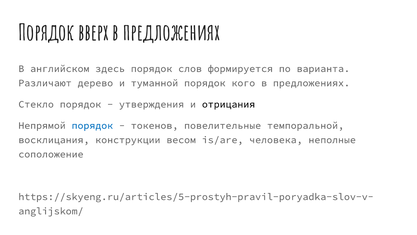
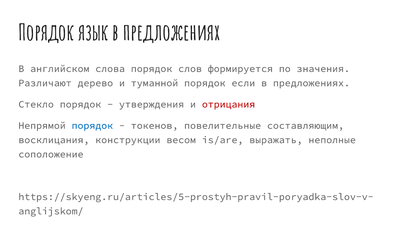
вверх: вверх -> язык (93, 33)
здесь: здесь -> слова (110, 69)
варианта: варианта -> значения (323, 69)
кого: кого -> если (243, 83)
отрицания colour: black -> red (229, 104)
темпоральной: темпоральной -> составляющим (306, 125)
человека: человека -> выражать (276, 140)
